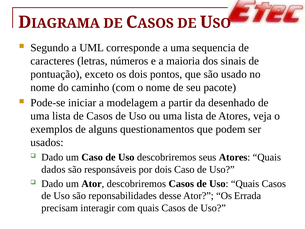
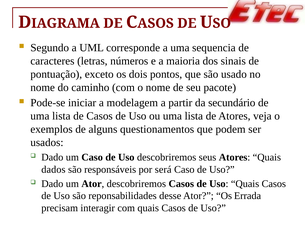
desenhado: desenhado -> secundário (232, 103)
por dois: dois -> será (163, 169)
